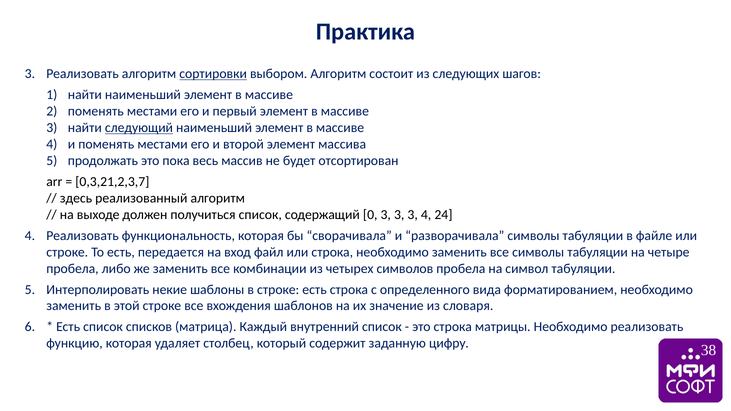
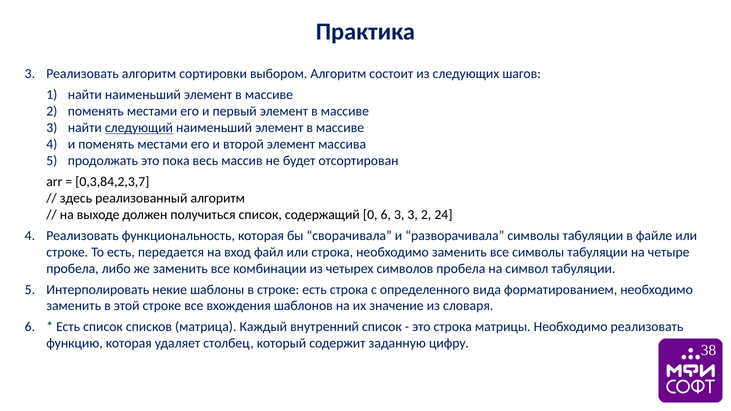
сортировки underline: present -> none (213, 74)
0,3,21,2,3,7: 0,3,21,2,3,7 -> 0,3,84,2,3,7 (112, 182)
0 3: 3 -> 6 (386, 215)
3 4: 4 -> 2 (426, 215)
